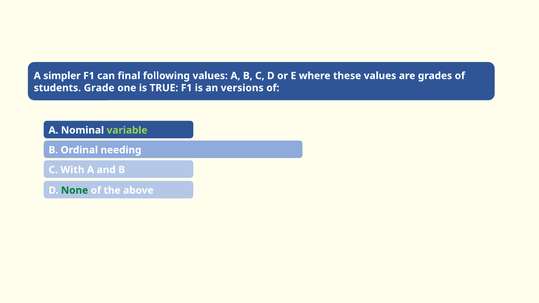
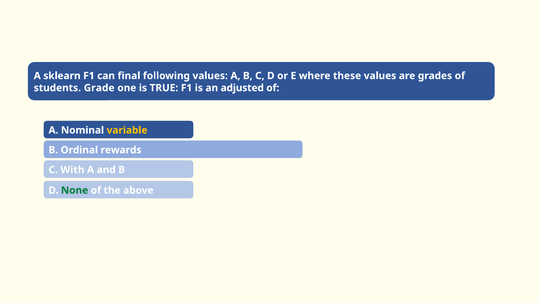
simpler: simpler -> sklearn (62, 76)
versions: versions -> adjusted (242, 88)
variable colour: light green -> yellow (127, 130)
needing: needing -> rewards (121, 150)
